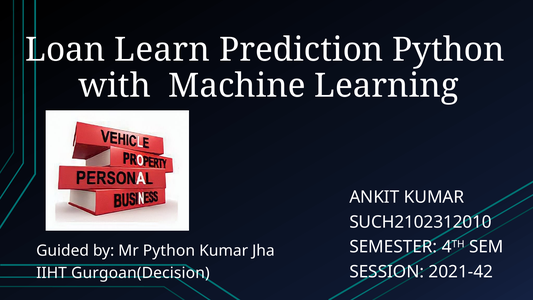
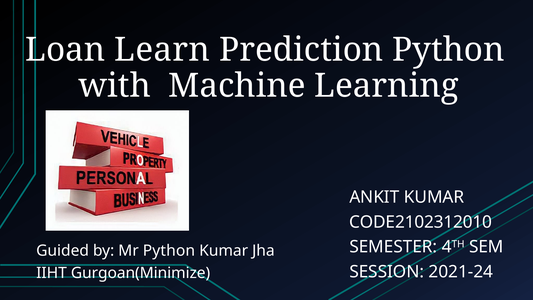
SUCH2102312010: SUCH2102312010 -> CODE2102312010 (421, 222)
2021-42: 2021-42 -> 2021-24 (461, 271)
Gurgoan(Decision: Gurgoan(Decision -> Gurgoan(Minimize (141, 273)
